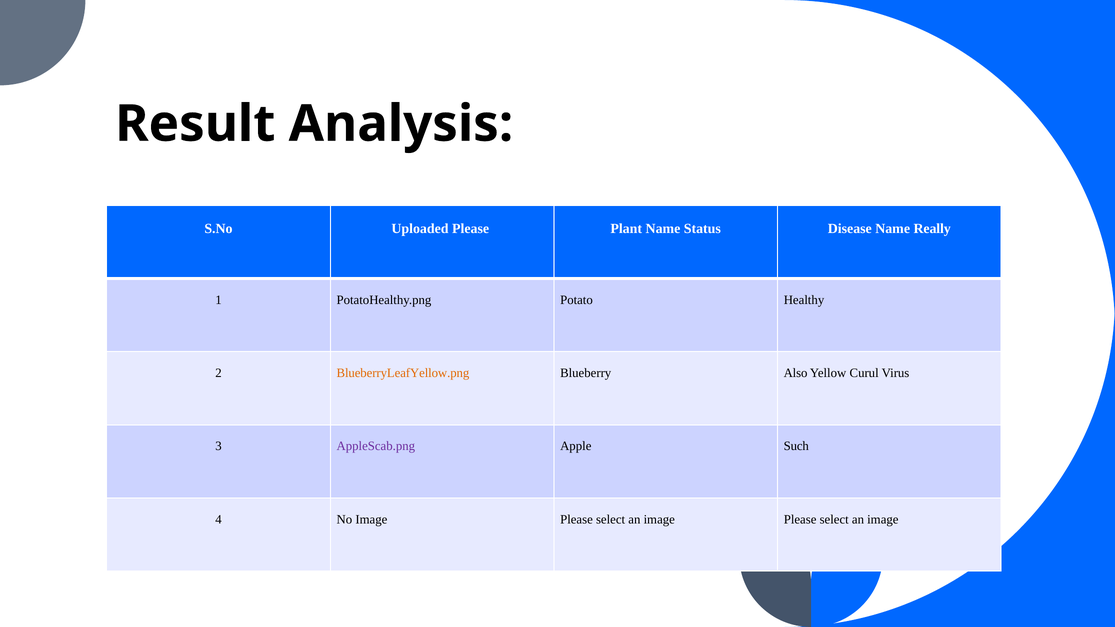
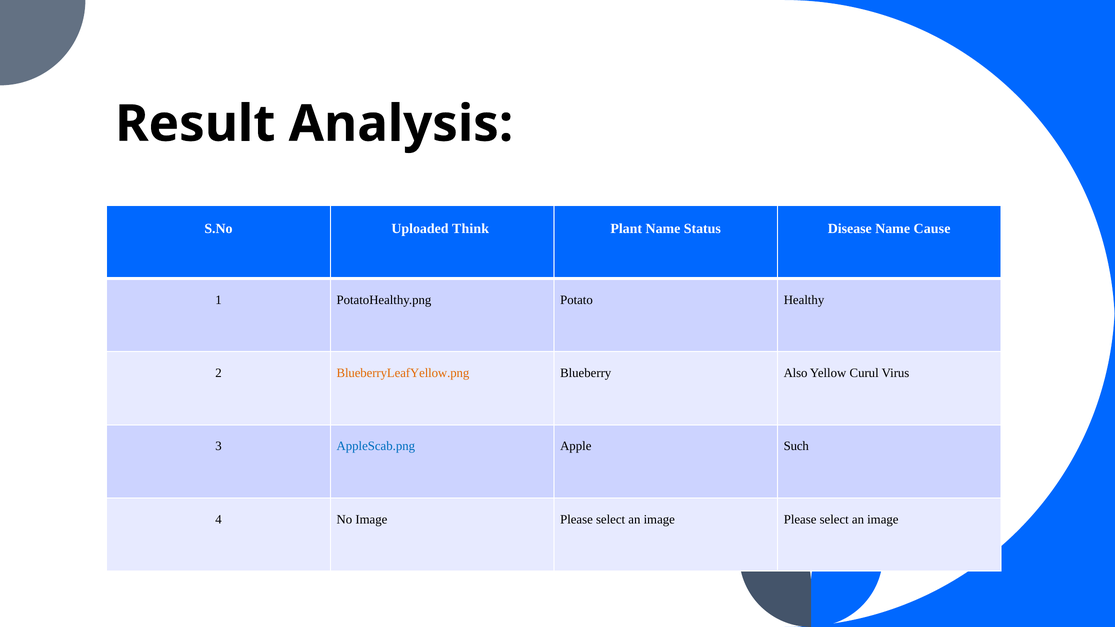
Uploaded Please: Please -> Think (471, 229)
Really: Really -> Cause (932, 229)
AppleScab.png colour: purple -> blue (376, 446)
